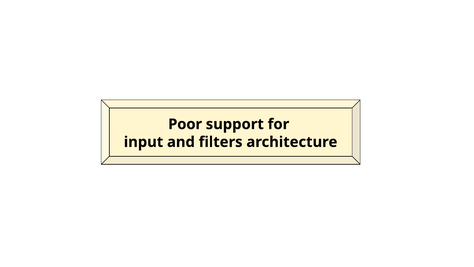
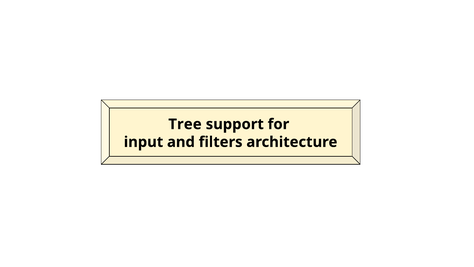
Poor: Poor -> Tree (185, 124)
